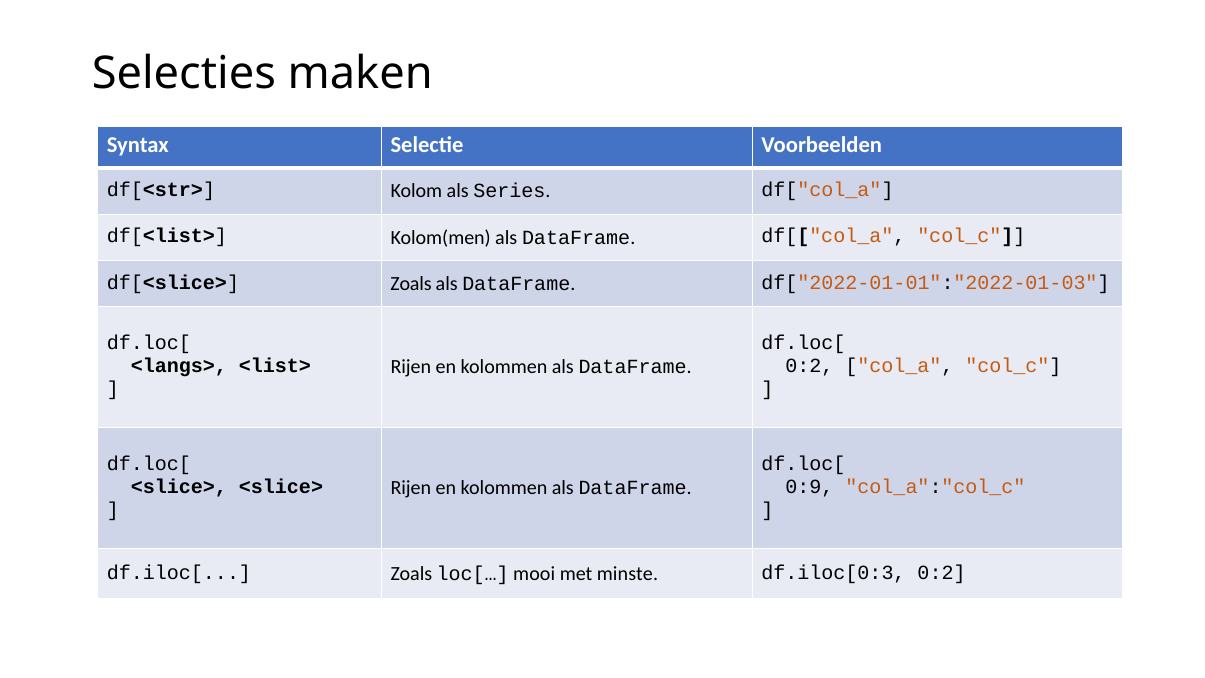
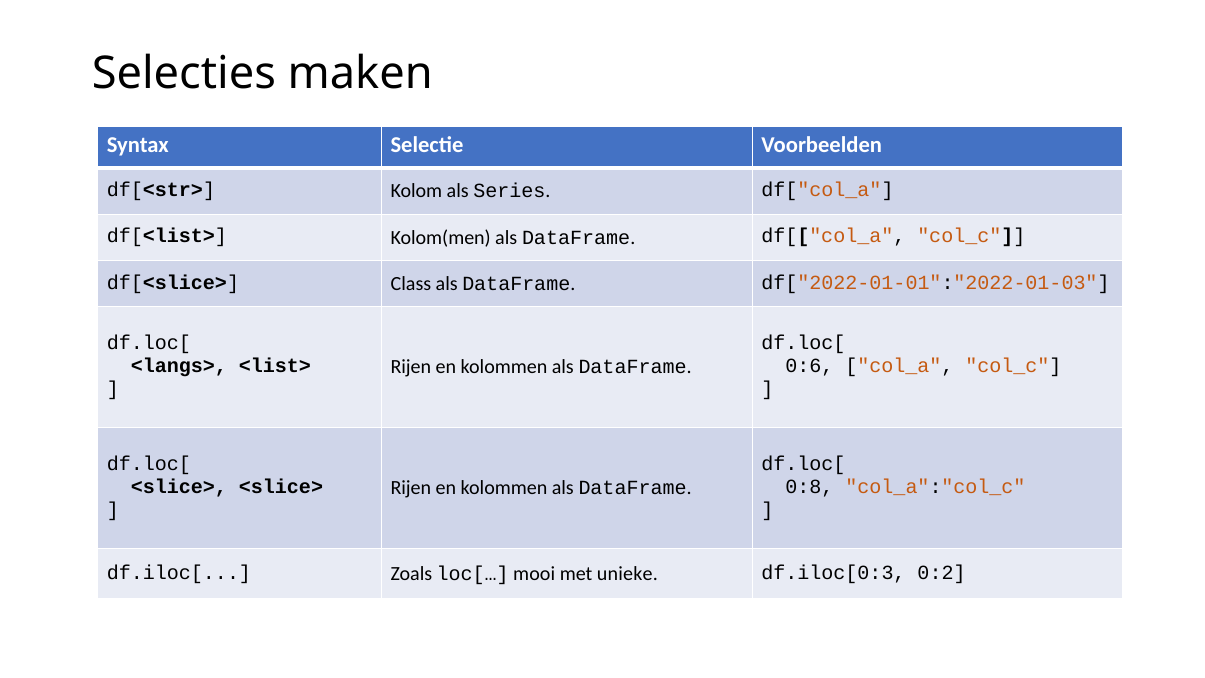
df[<slice> Zoals: Zoals -> Class (411, 284)
0:2: 0:2 -> 0:6 (809, 366)
0:9: 0:9 -> 0:8 (809, 487)
minste: minste -> unieke (627, 574)
